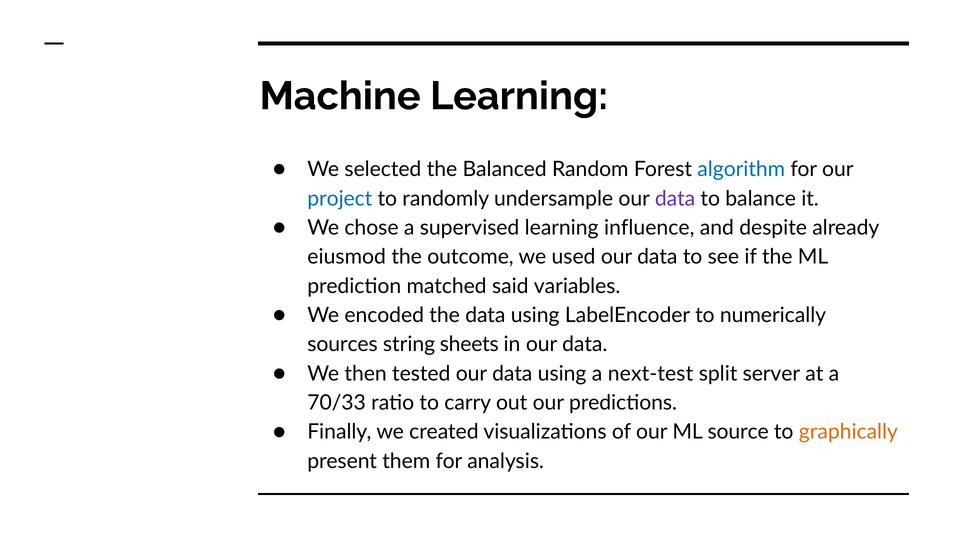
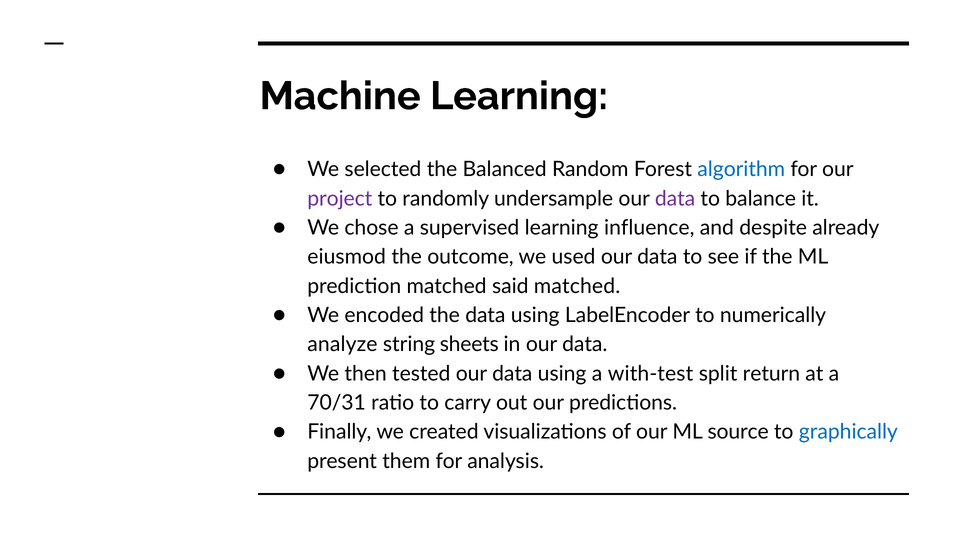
project colour: blue -> purple (340, 199)
said variables: variables -> matched (577, 286)
sources: sources -> analyze (342, 345)
next-test: next-test -> with-test (651, 374)
server: server -> return (771, 374)
70/33: 70/33 -> 70/31 (337, 403)
graphically colour: orange -> blue (848, 432)
